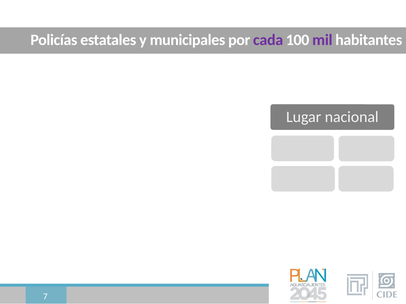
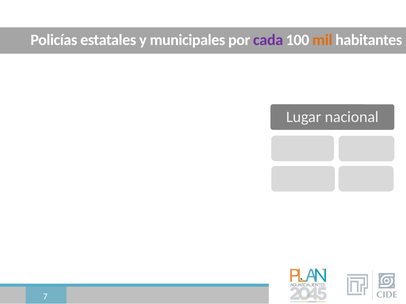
mil colour: purple -> orange (322, 40)
